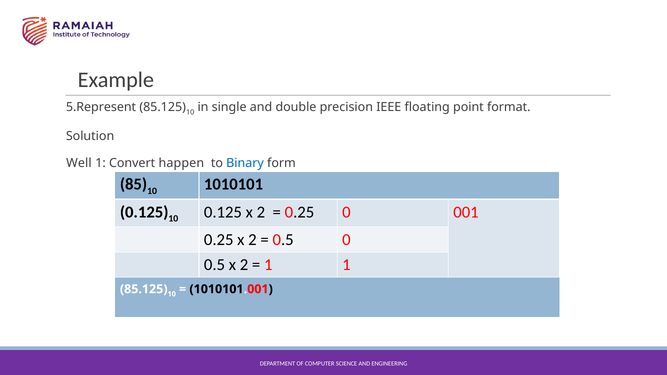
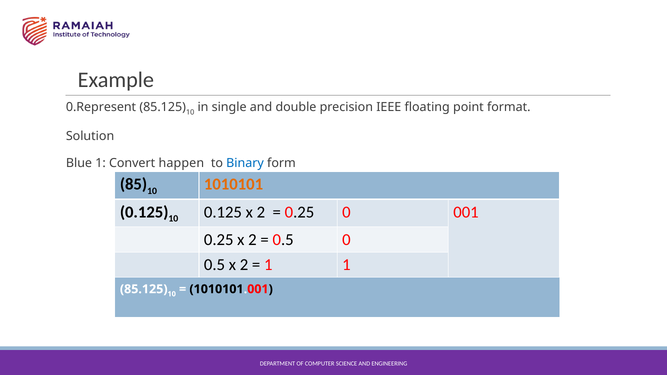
5.Represent: 5.Represent -> 0.Represent (101, 107)
Well: Well -> Blue (79, 163)
1010101 colour: black -> orange (234, 185)
